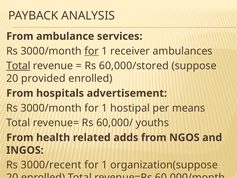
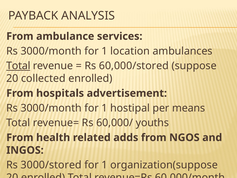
for underline: present -> none (92, 51)
receiver: receiver -> location (130, 51)
provided: provided -> collected (43, 78)
3000/recent: 3000/recent -> 3000/stored (51, 165)
